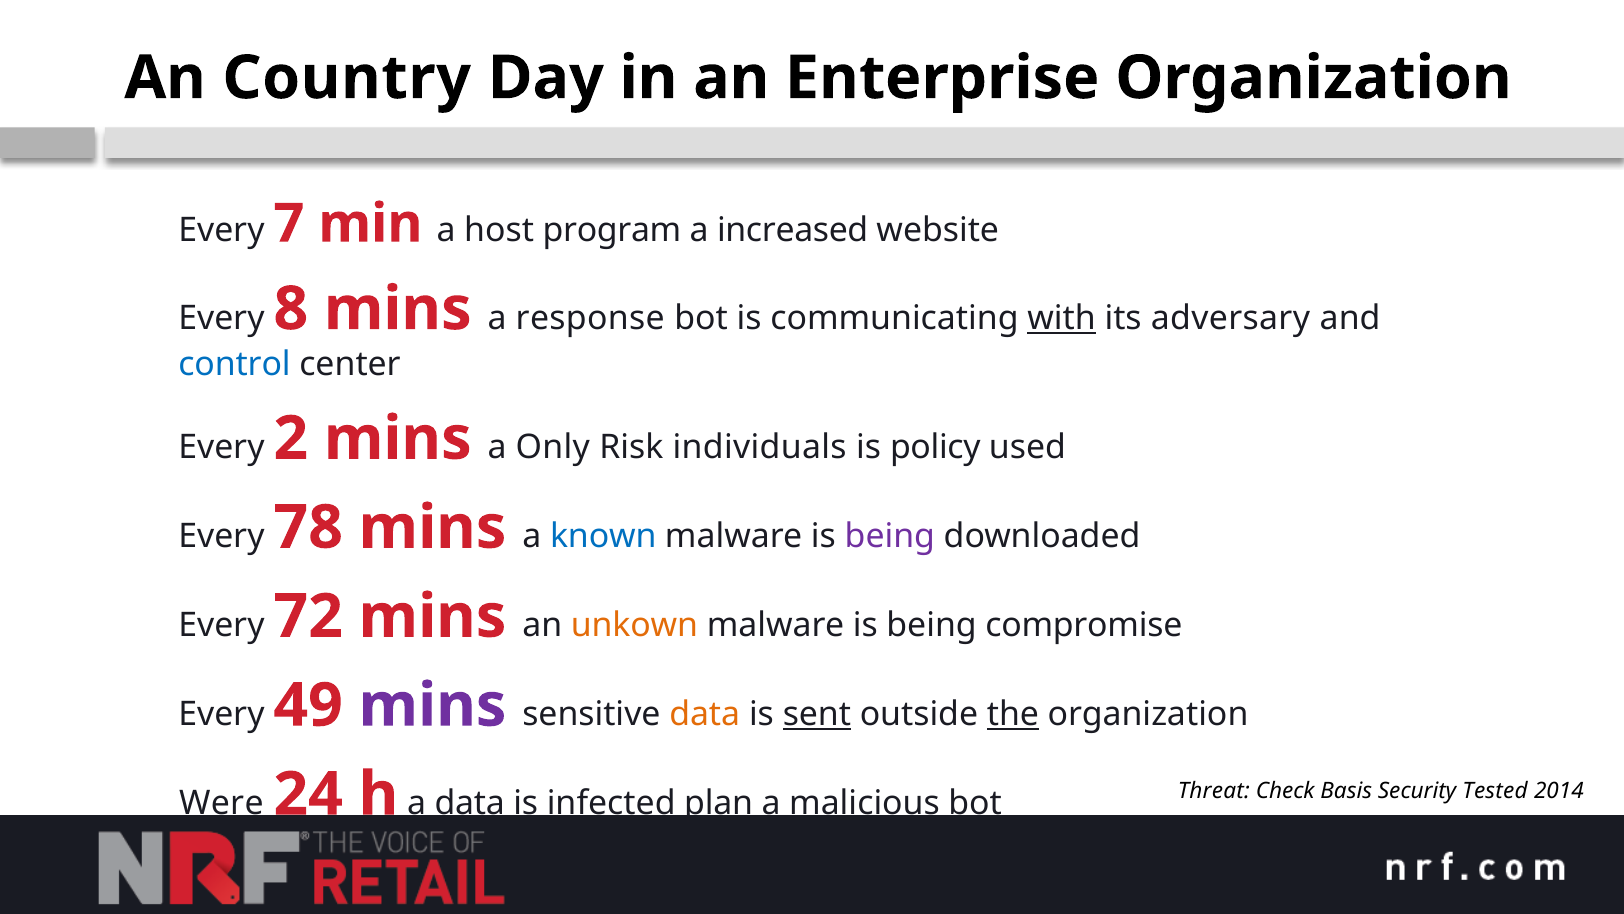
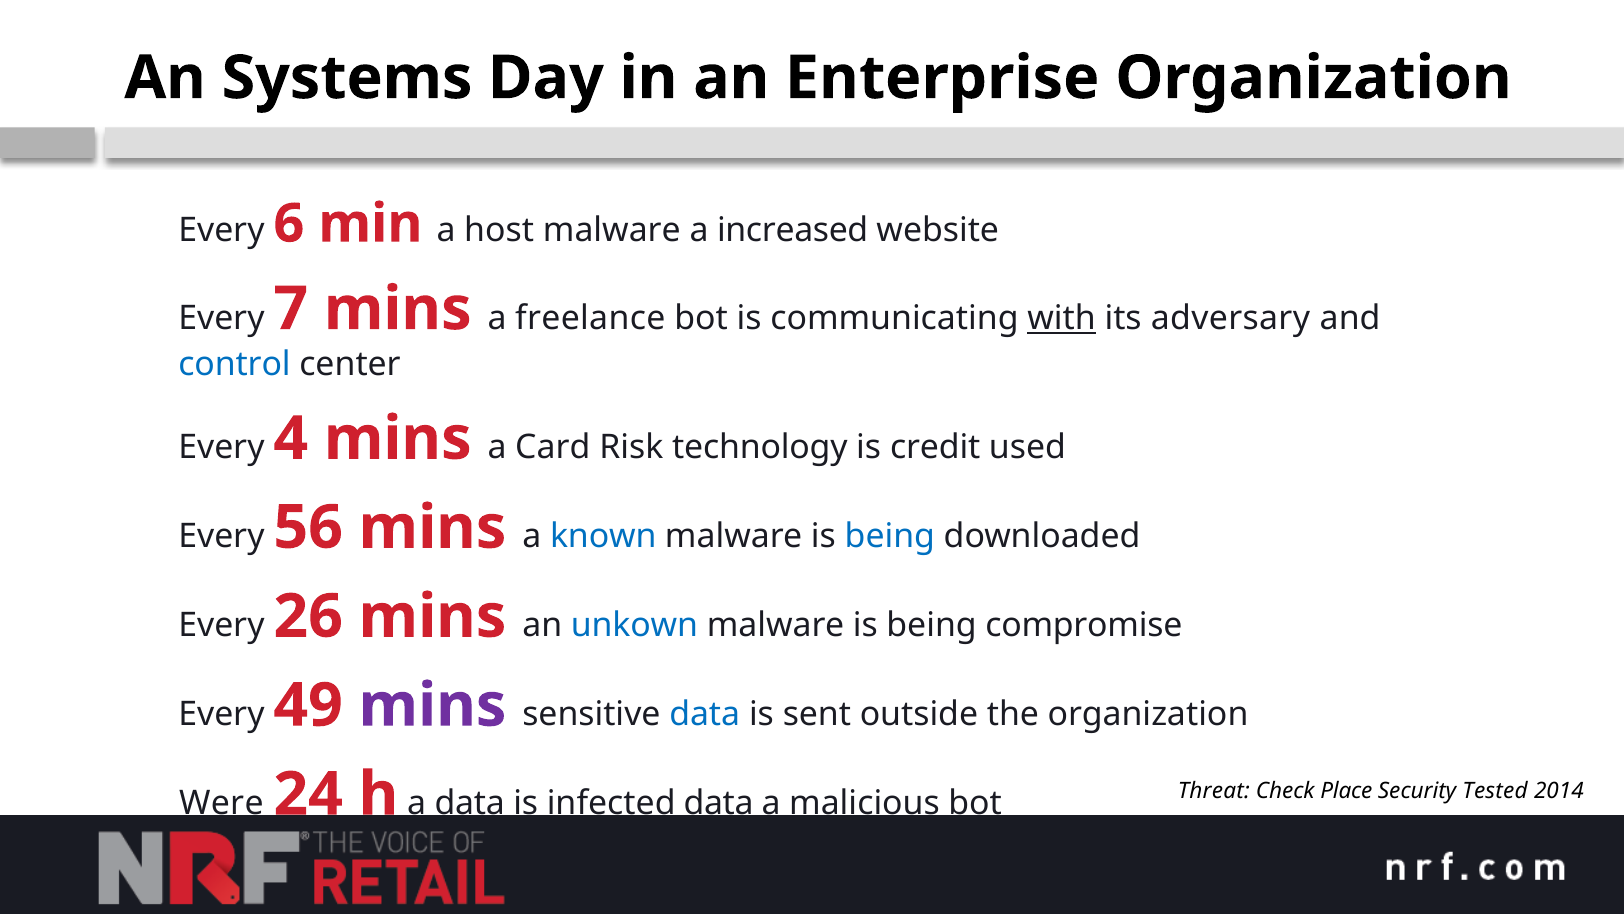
Country: Country -> Systems (347, 78)
7: 7 -> 6 (289, 224)
host program: program -> malware (612, 230)
8: 8 -> 7 (291, 309)
response: response -> freelance (590, 318)
2: 2 -> 4 (291, 438)
Only: Only -> Card (553, 447)
individuals: individuals -> technology (760, 447)
policy: policy -> credit (935, 447)
78: 78 -> 56 (308, 527)
being colour: purple -> blue (890, 536)
72: 72 -> 26 (308, 616)
unkown colour: orange -> blue (634, 625)
data colour: orange -> blue (705, 714)
sent underline: present -> none (817, 714)
the underline: present -> none (1013, 714)
infected plan: plan -> data (719, 803)
Basis: Basis -> Place (1346, 791)
